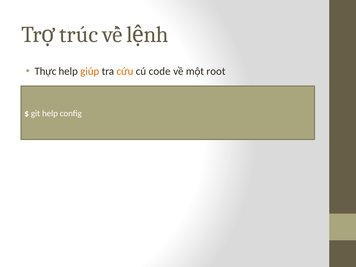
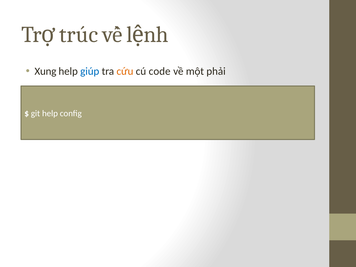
Thực: Thực -> Xung (45, 71)
giúp colour: orange -> blue (90, 71)
root: root -> phải (216, 71)
